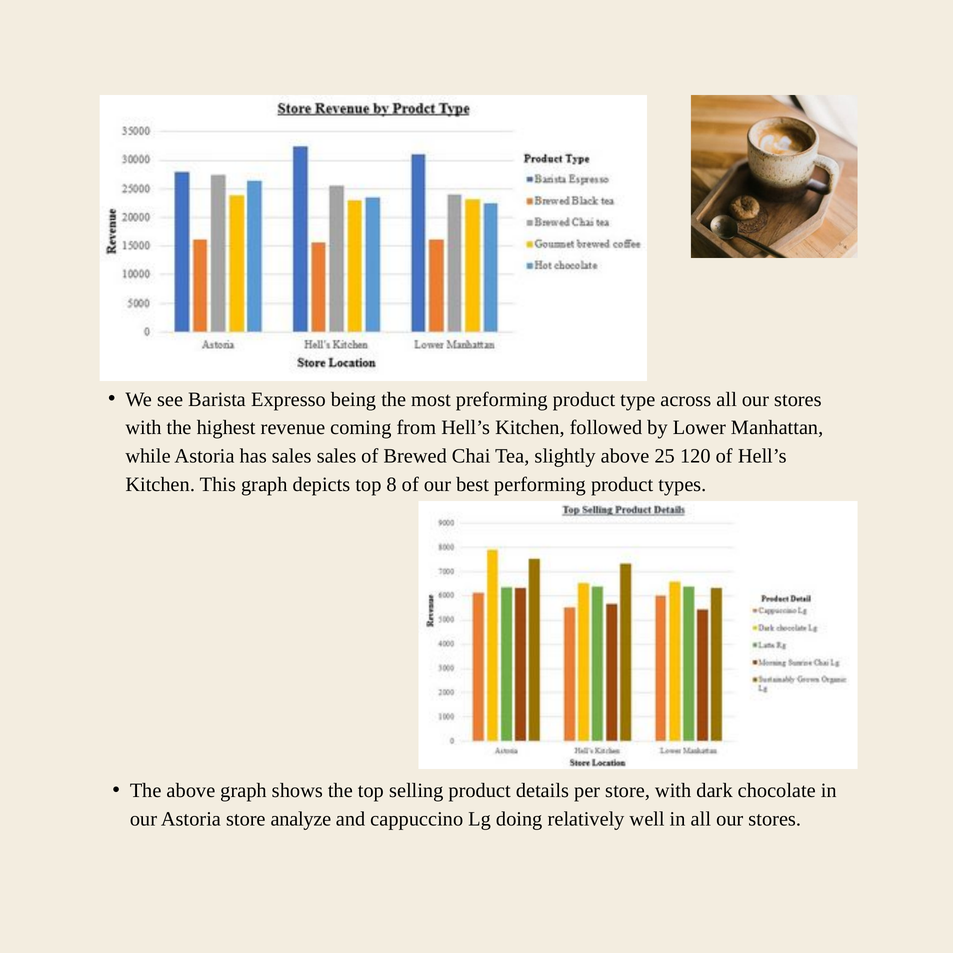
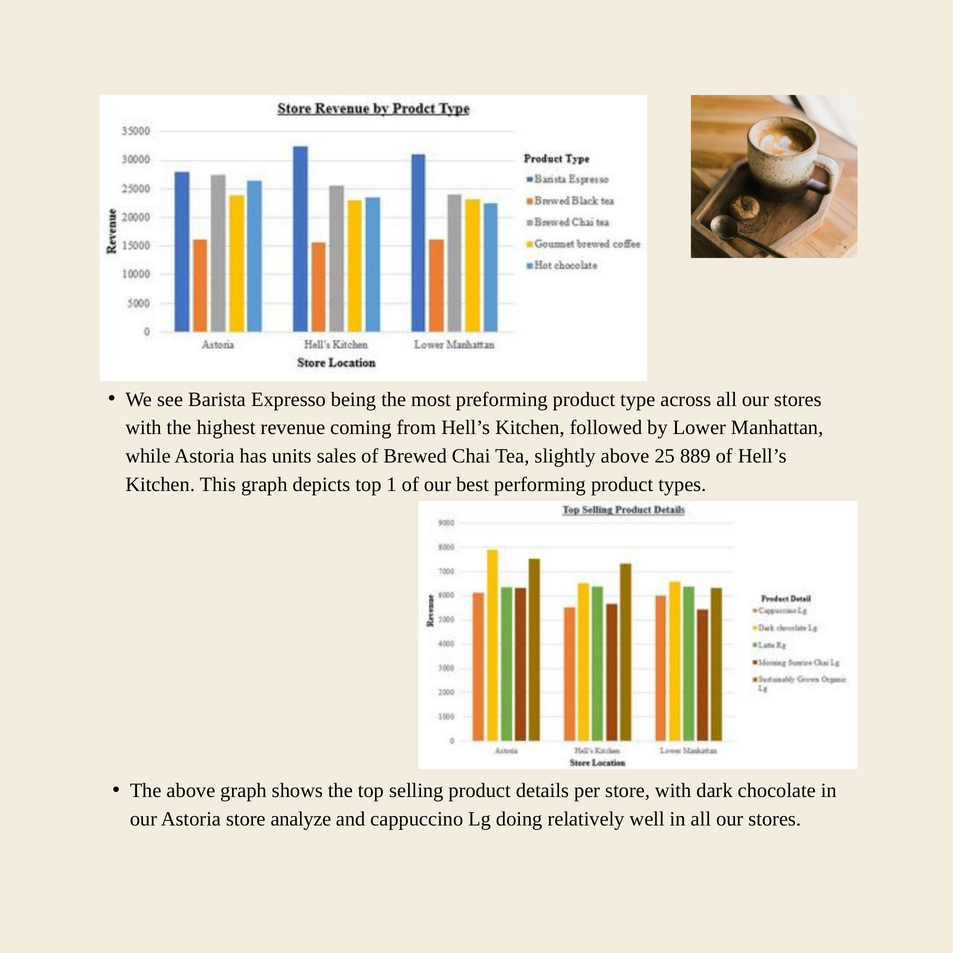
has sales: sales -> units (292, 456)
120: 120 -> 889 (695, 456)
8: 8 -> 1 (392, 485)
